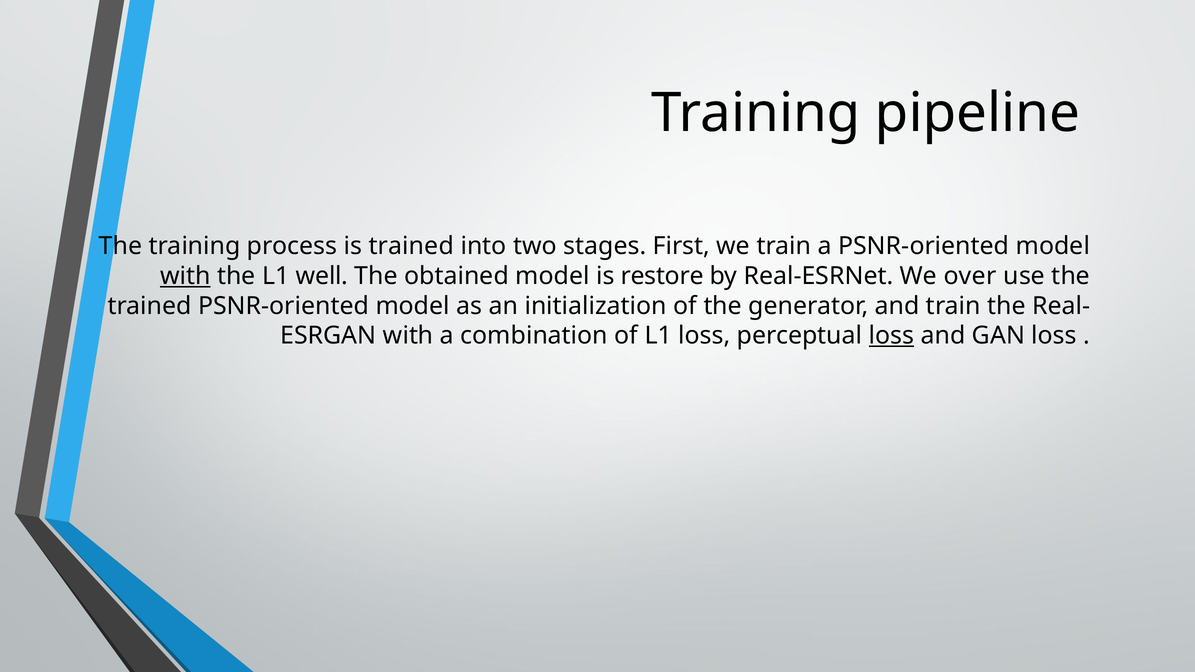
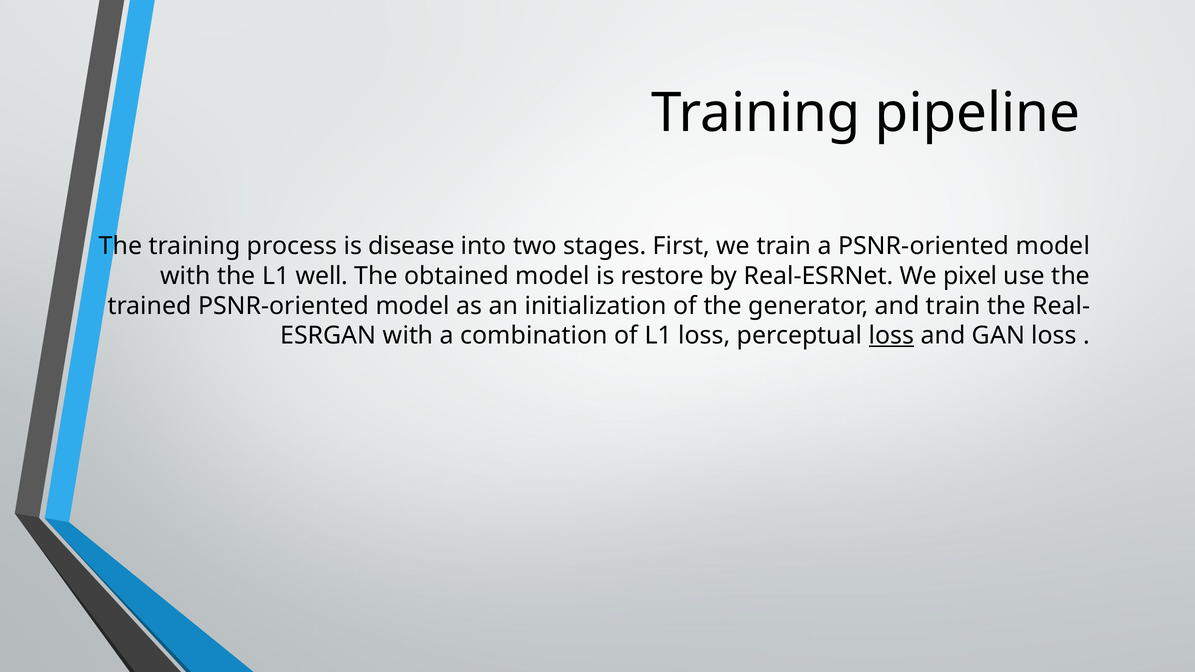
is trained: trained -> disease (411, 246)
with underline: present -> none (185, 276)
over: over -> pixel (970, 276)
